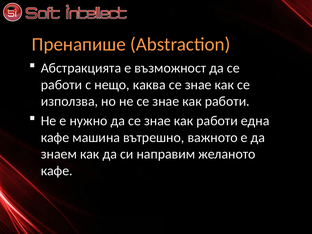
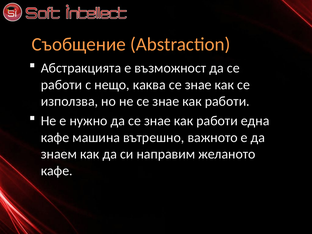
Пренапише: Пренапише -> Съобщение (79, 44)
